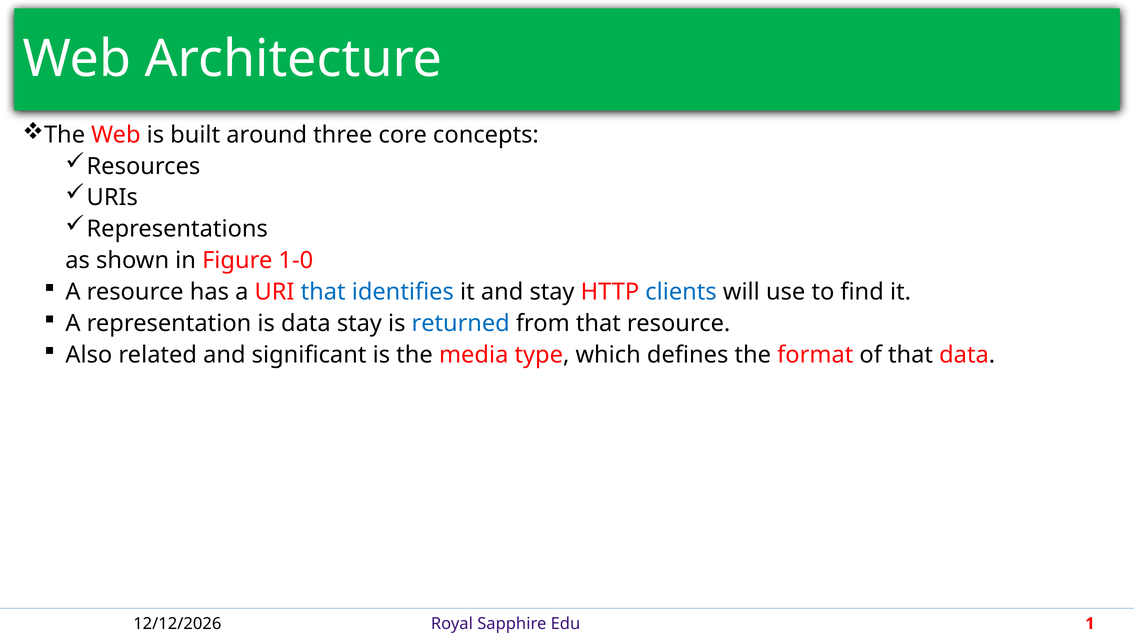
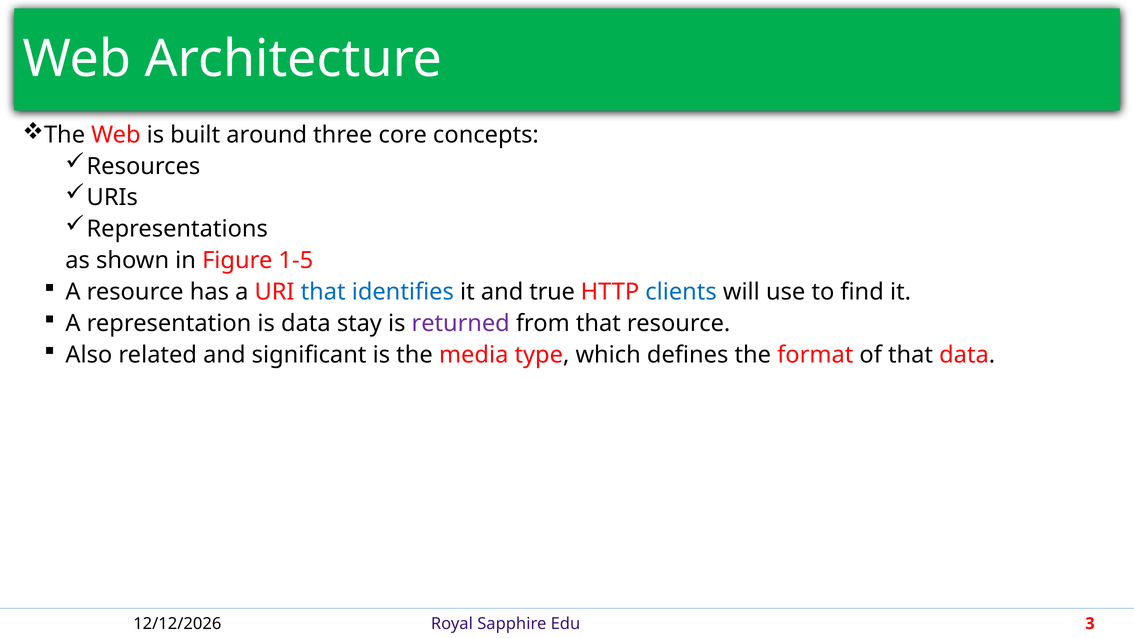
1-0: 1-0 -> 1-5 (296, 260)
and stay: stay -> true (552, 292)
returned colour: blue -> purple (461, 323)
1: 1 -> 3 (1090, 623)
